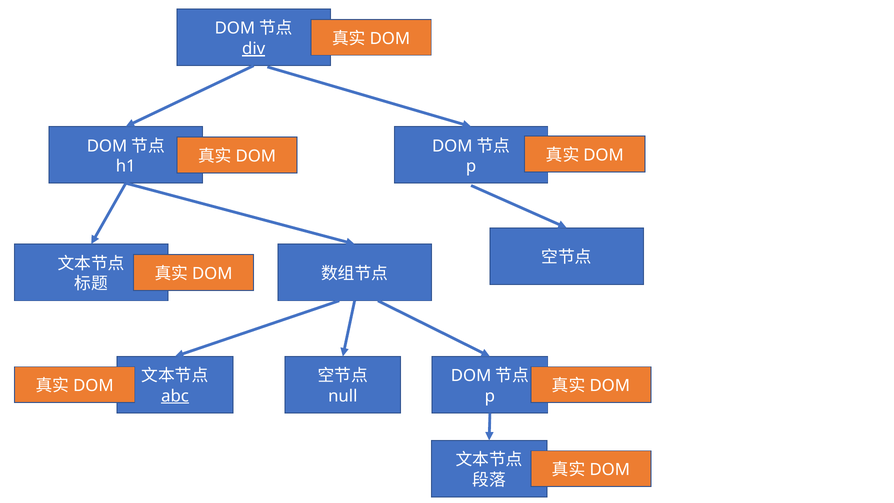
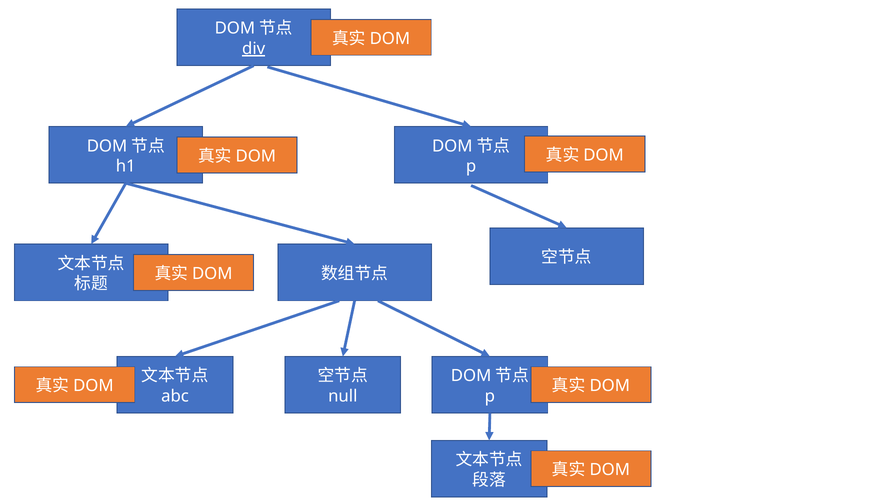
abc underline: present -> none (175, 396)
